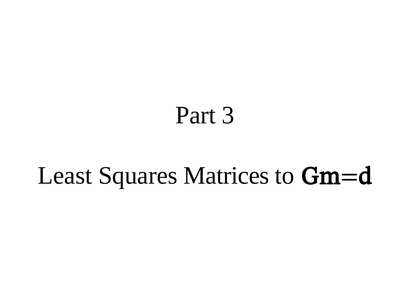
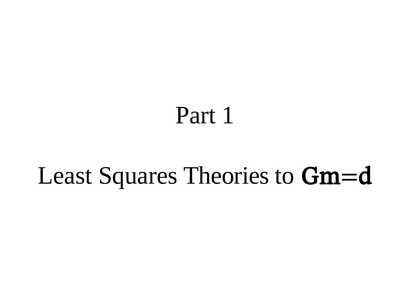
3: 3 -> 1 (228, 115)
Matrices: Matrices -> Theories (226, 175)
